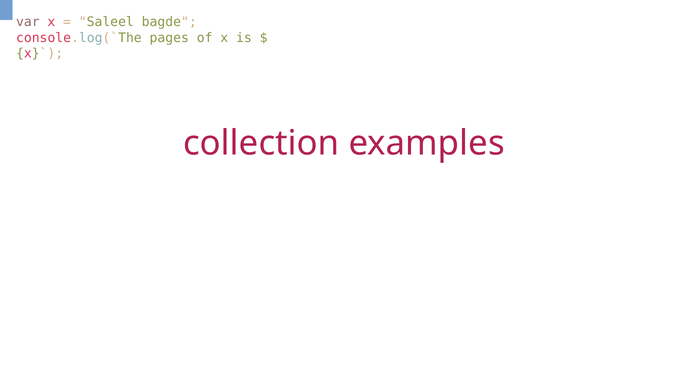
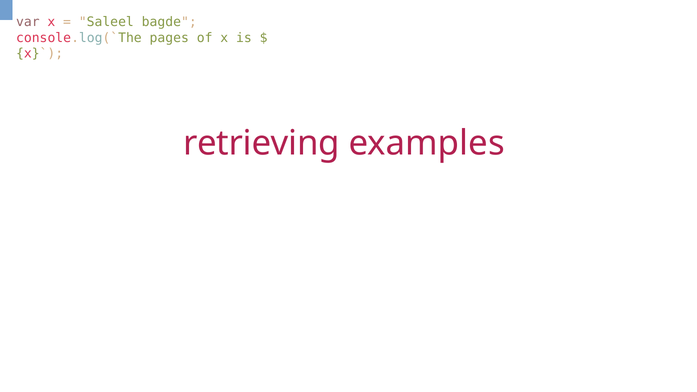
collection: collection -> retrieving (261, 144)
